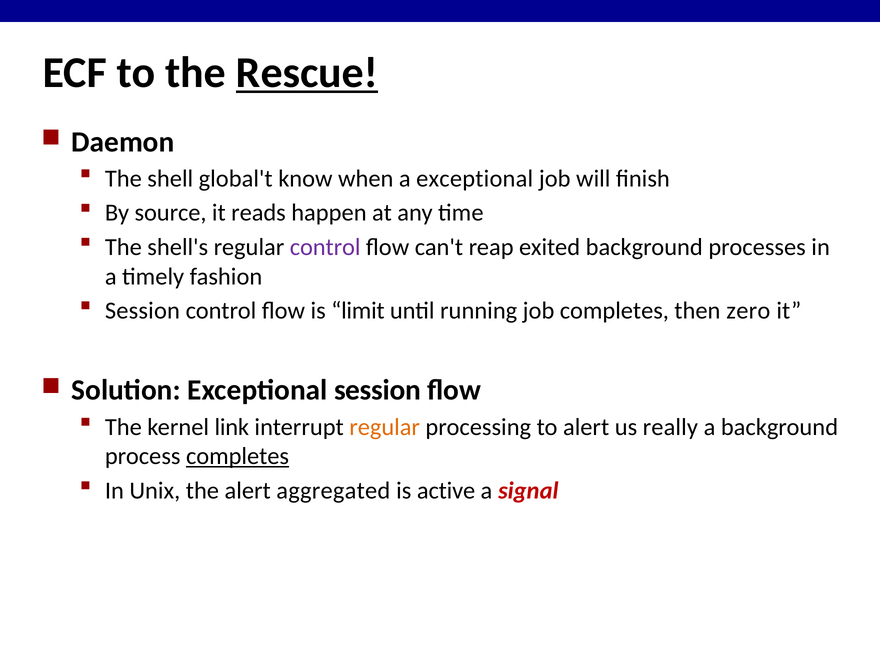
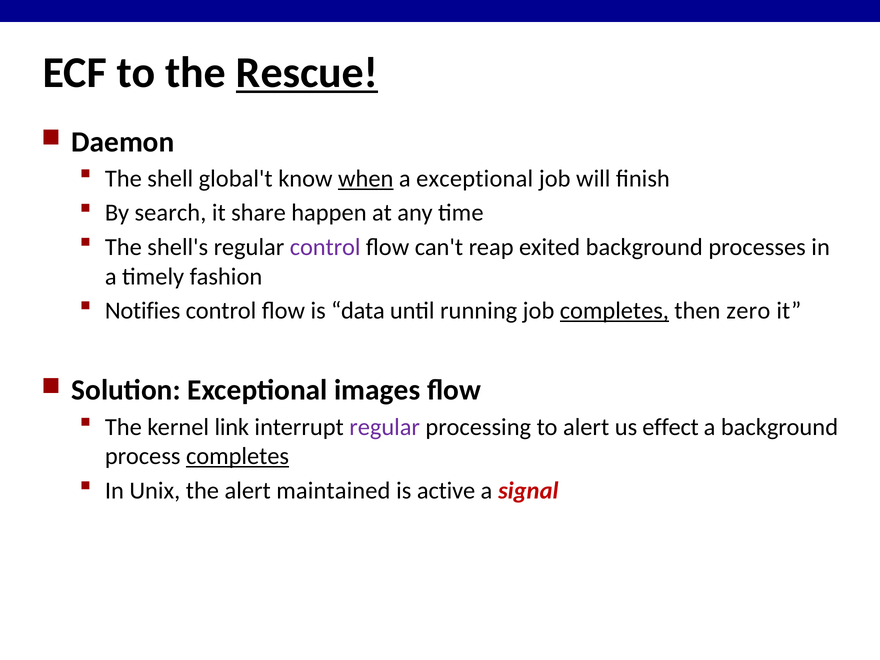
when underline: none -> present (366, 179)
source: source -> search (170, 213)
reads: reads -> share (259, 213)
Session: Session -> Notifies (143, 311)
limit: limit -> data (358, 311)
completes underline: none -> present (614, 311)
Exceptional session: session -> images (377, 390)
regular colour: orange -> purple (385, 427)
really: really -> effect (671, 427)
aggregated: aggregated -> maintained (333, 491)
